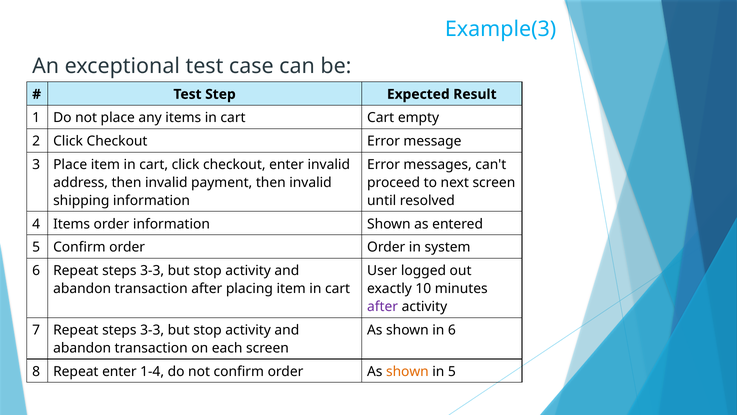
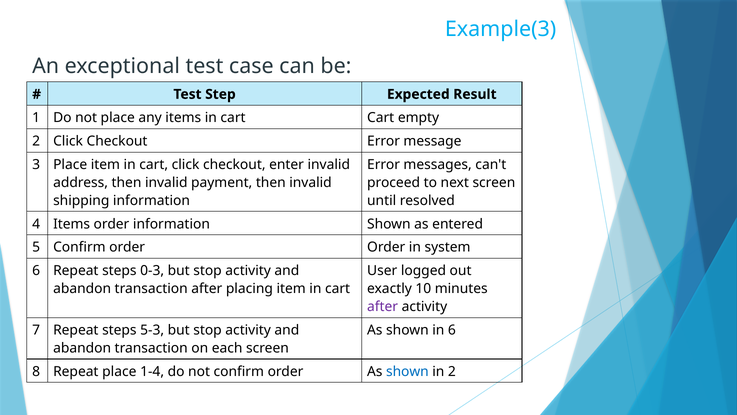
6 Repeat steps 3-3: 3-3 -> 0-3 (152, 271)
7 Repeat steps 3-3: 3-3 -> 5-3 (152, 330)
Repeat enter: enter -> place (119, 371)
shown colour: orange -> blue (407, 371)
in 5: 5 -> 2 (452, 371)
